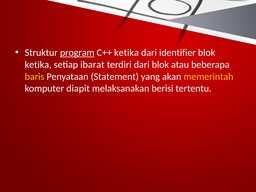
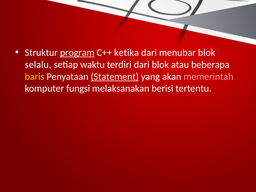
identifier: identifier -> menubar (177, 53)
ketika: ketika -> selalu (38, 65)
ibarat: ibarat -> waktu (93, 65)
Statement underline: none -> present (115, 77)
memerintah colour: yellow -> pink (208, 77)
diapit: diapit -> fungsi (78, 89)
